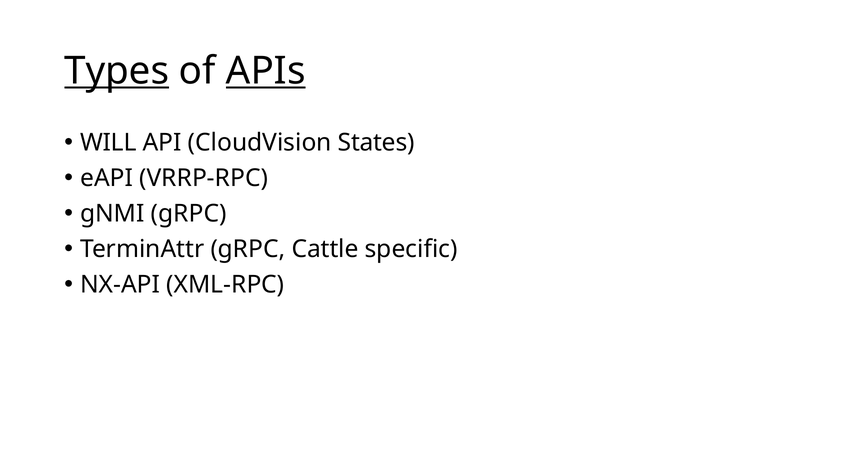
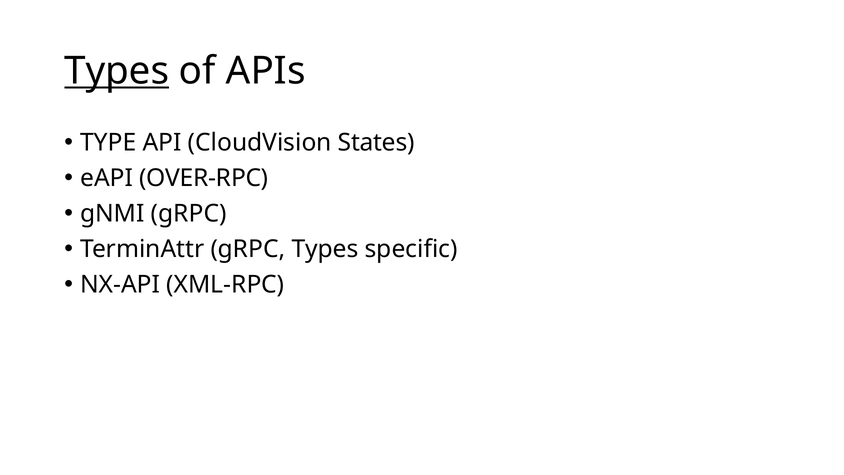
APIs underline: present -> none (266, 71)
WILL: WILL -> TYPE (108, 143)
VRRP-RPC: VRRP-RPC -> OVER-RPC (204, 178)
gRPC Cattle: Cattle -> Types (325, 249)
